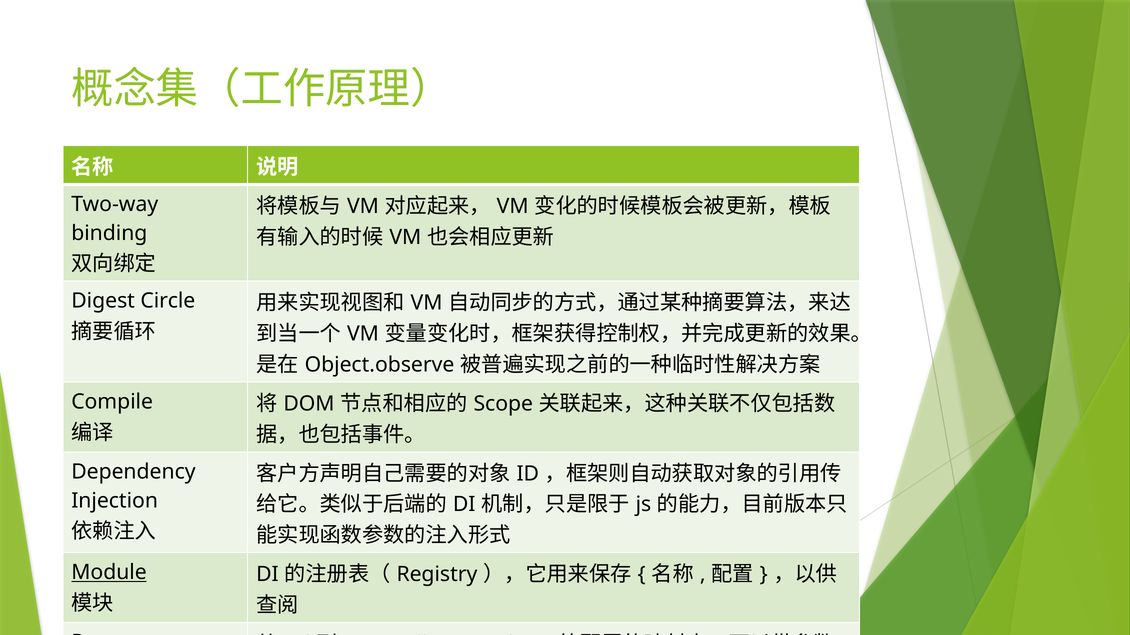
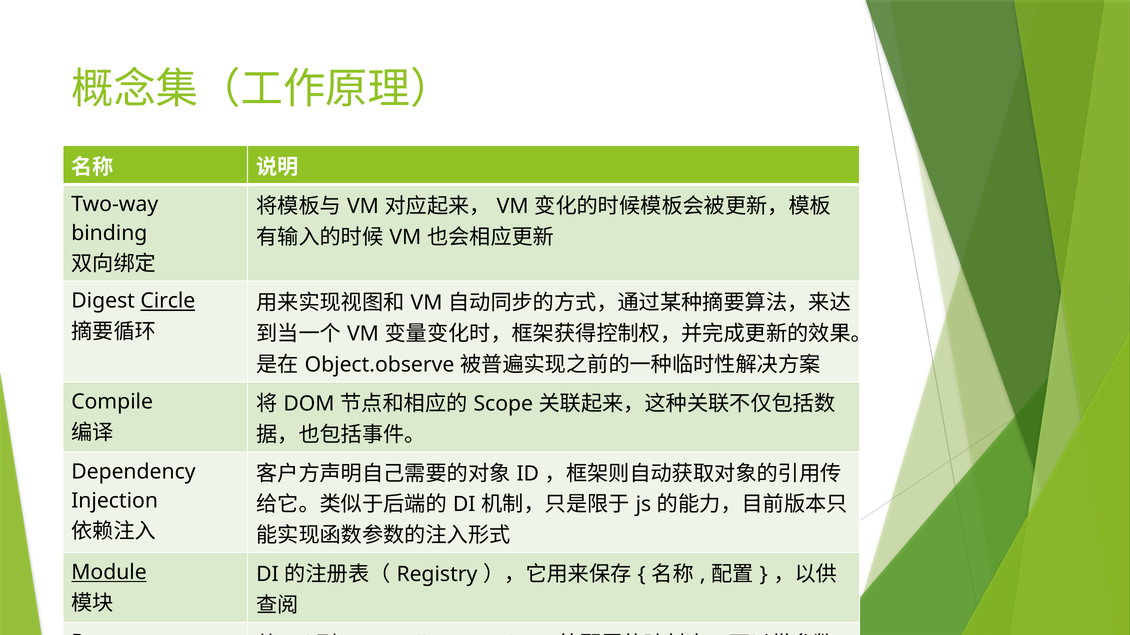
Circle underline: none -> present (168, 301)
